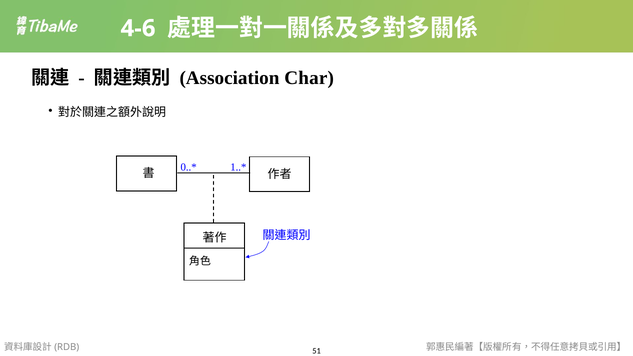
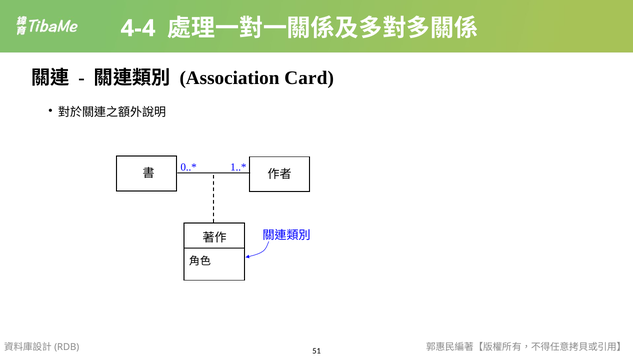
4-6: 4-6 -> 4-4 (138, 28)
Char: Char -> Card (309, 78)
